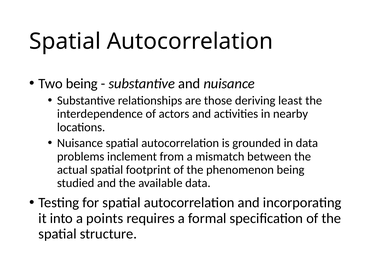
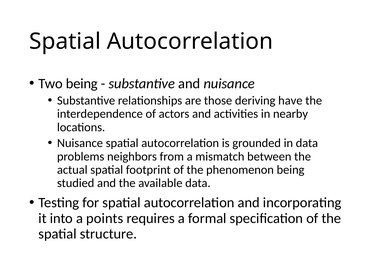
least: least -> have (290, 101)
inclement: inclement -> neighbors (132, 157)
